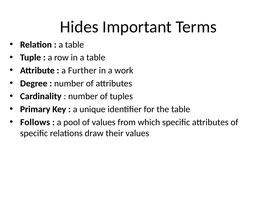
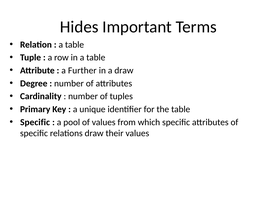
a work: work -> draw (124, 70)
Follows: Follows -> Specific (35, 122)
